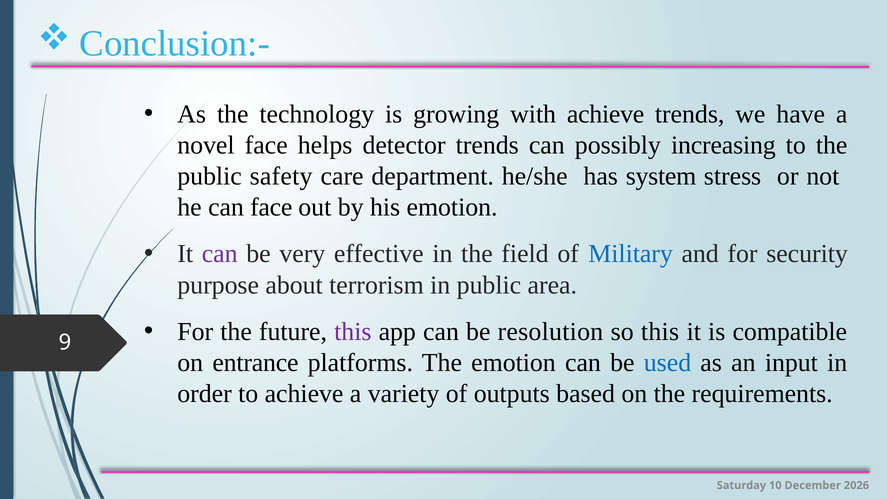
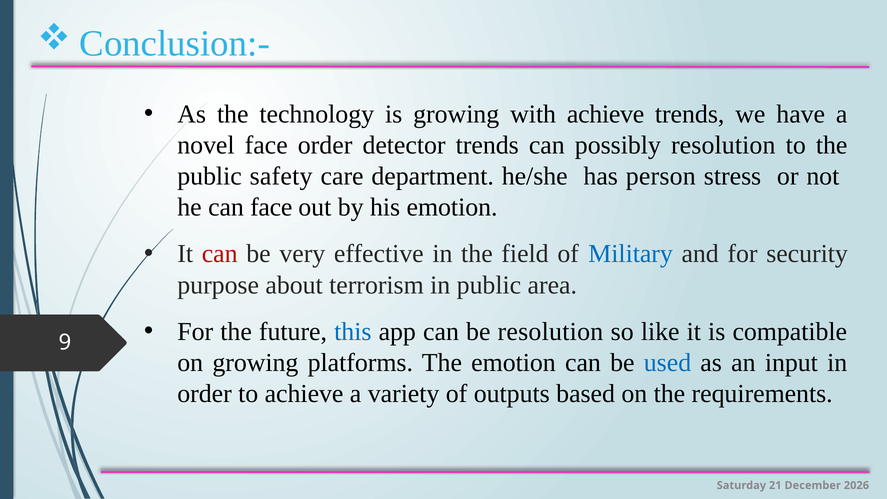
face helps: helps -> order (325, 145)
possibly increasing: increasing -> resolution (723, 145)
system: system -> person (661, 176)
can colour: purple -> red (220, 254)
this colour: purple -> blue (353, 332)
so this: this -> like (660, 332)
on entrance: entrance -> growing (255, 363)
10: 10 -> 21 (775, 485)
